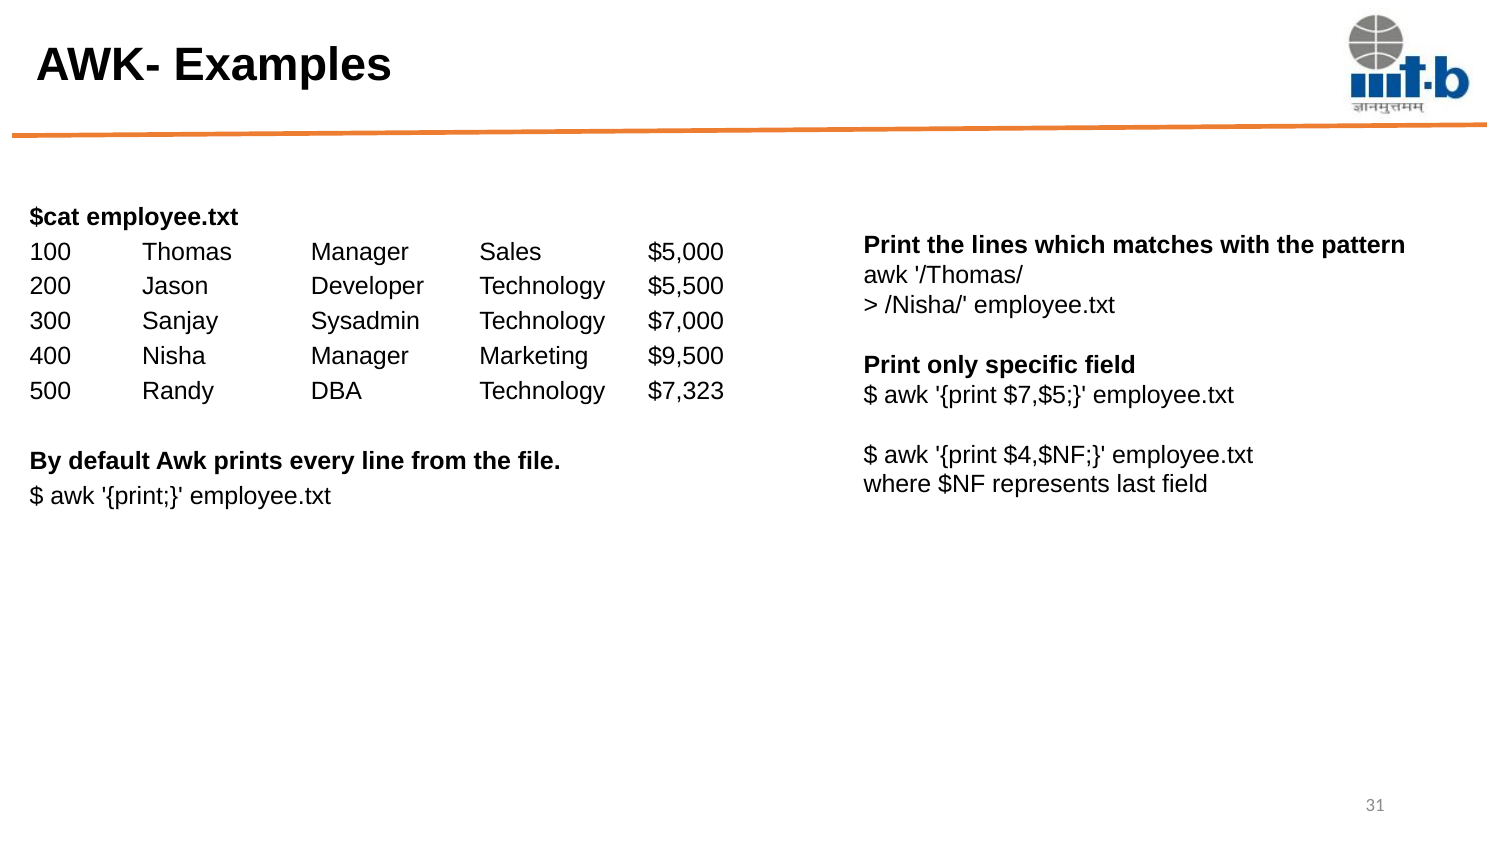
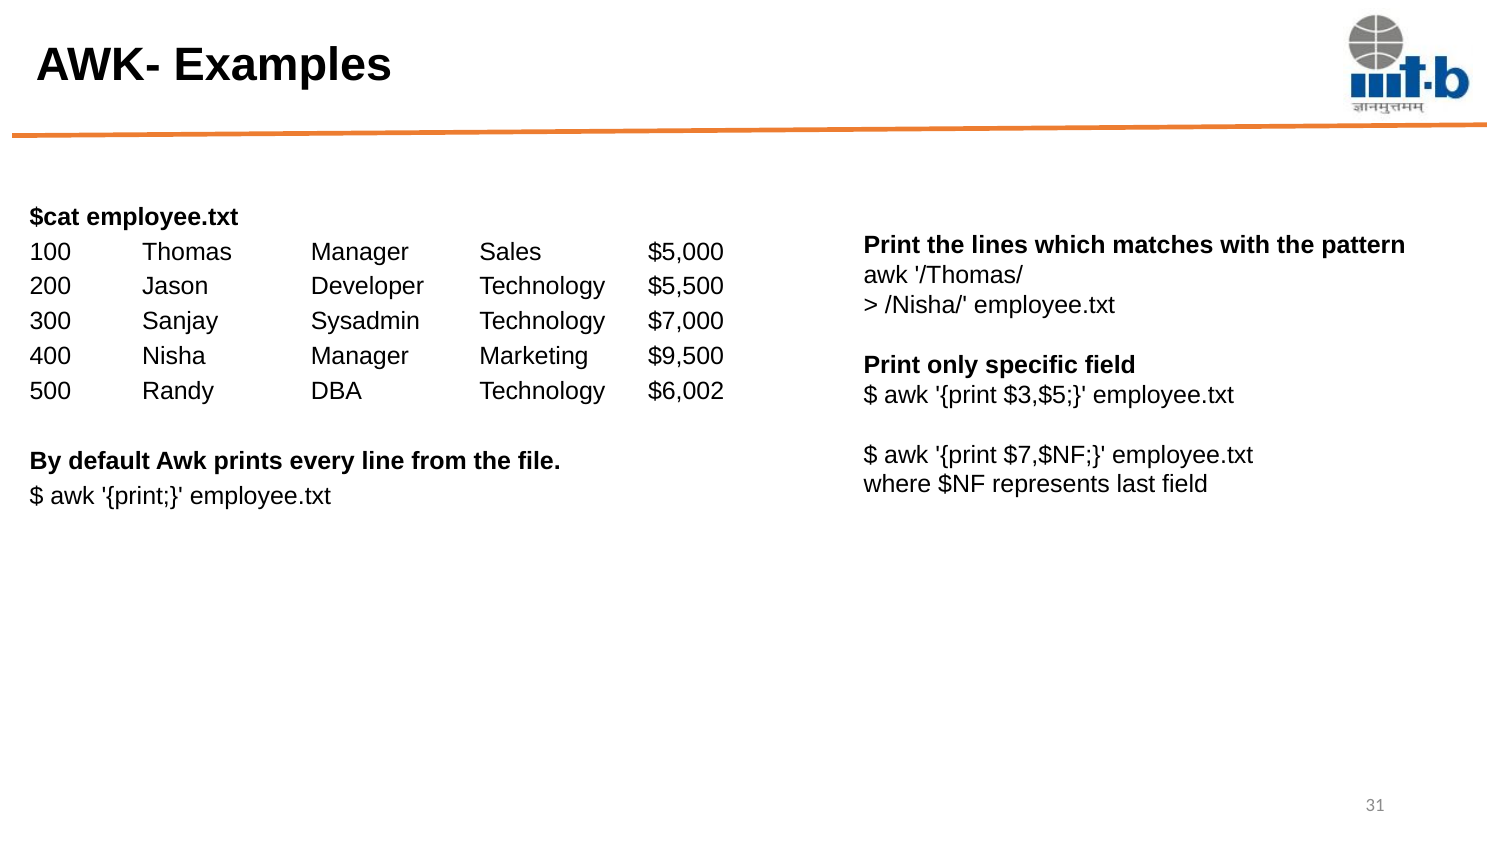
$7,323: $7,323 -> $6,002 (686, 392)
$7,$5: $7,$5 -> $3,$5 (1045, 395)
$4,$NF: $4,$NF -> $7,$NF (1054, 455)
